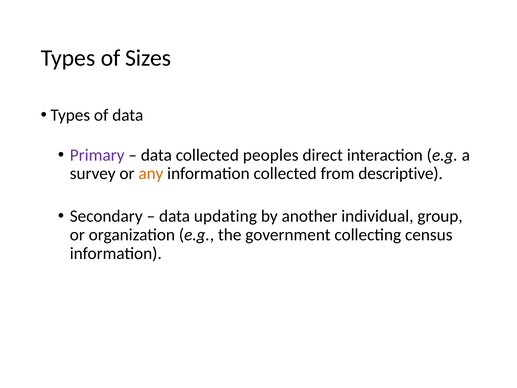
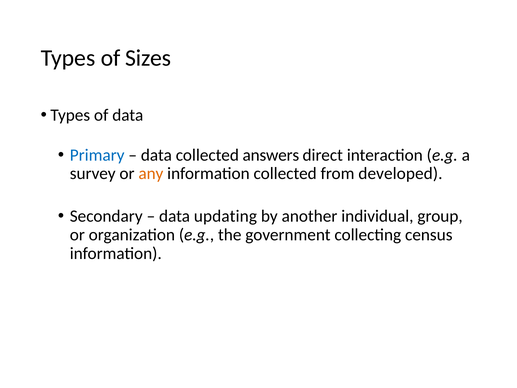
Primary colour: purple -> blue (97, 155)
peoples: peoples -> answers (271, 155)
descriptive: descriptive -> developed (400, 174)
